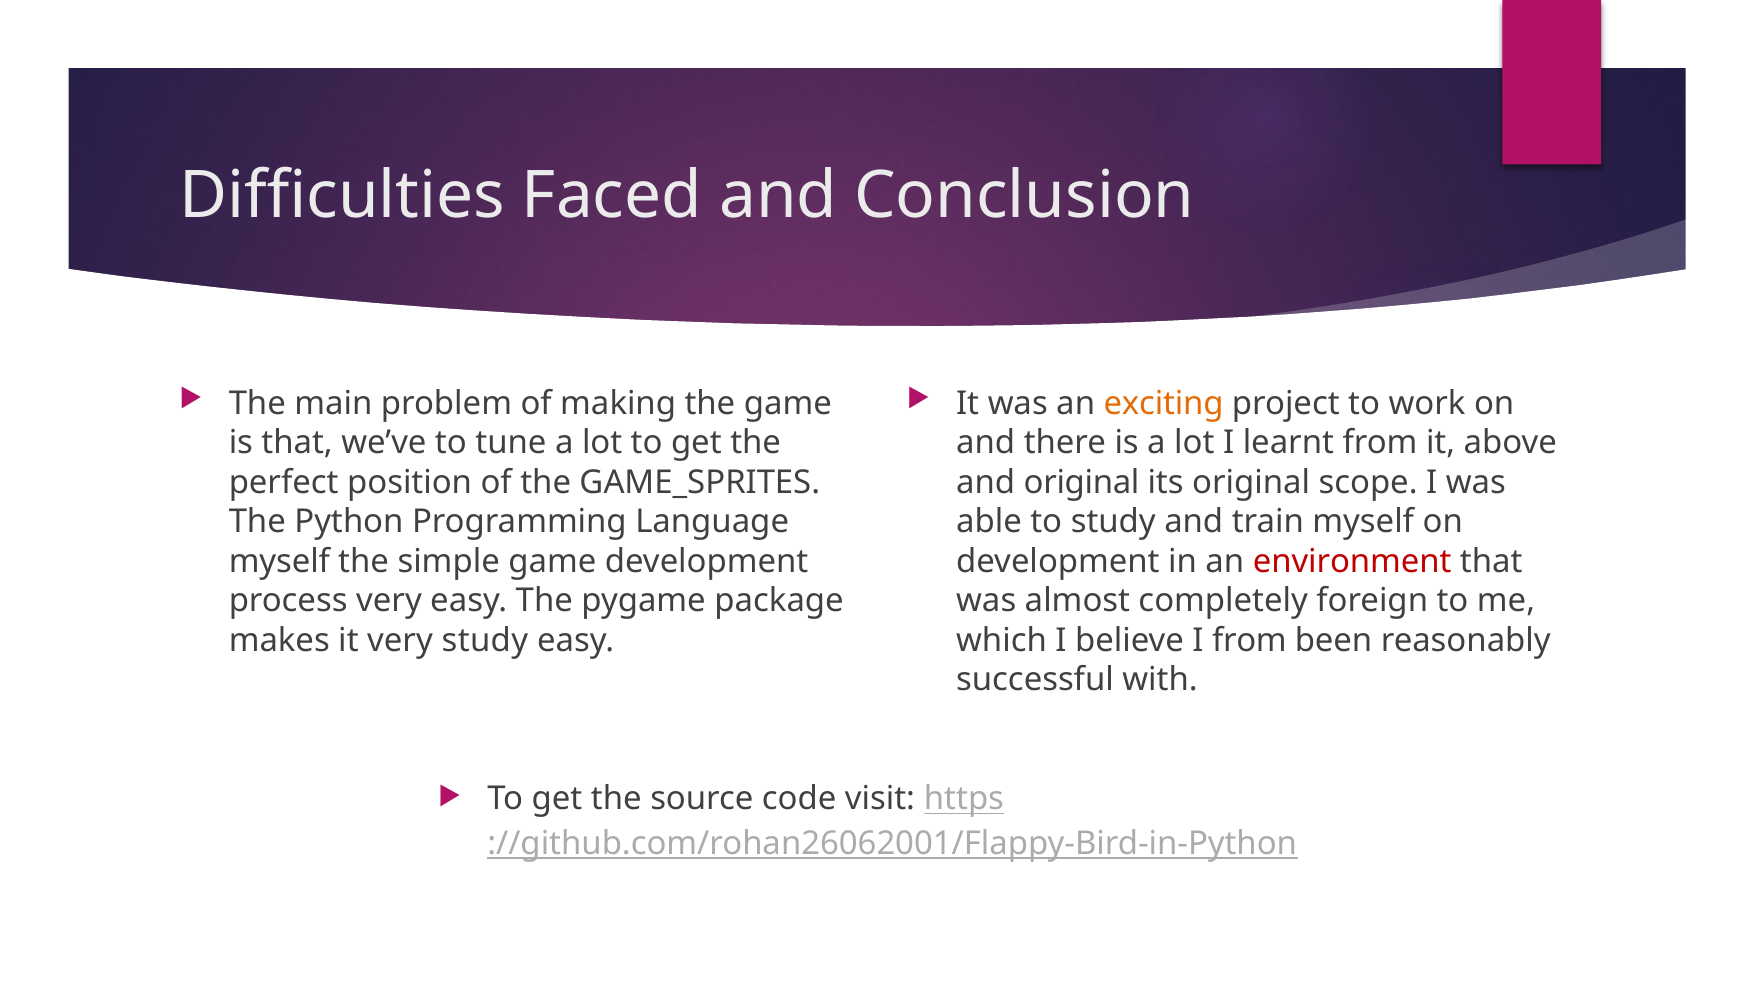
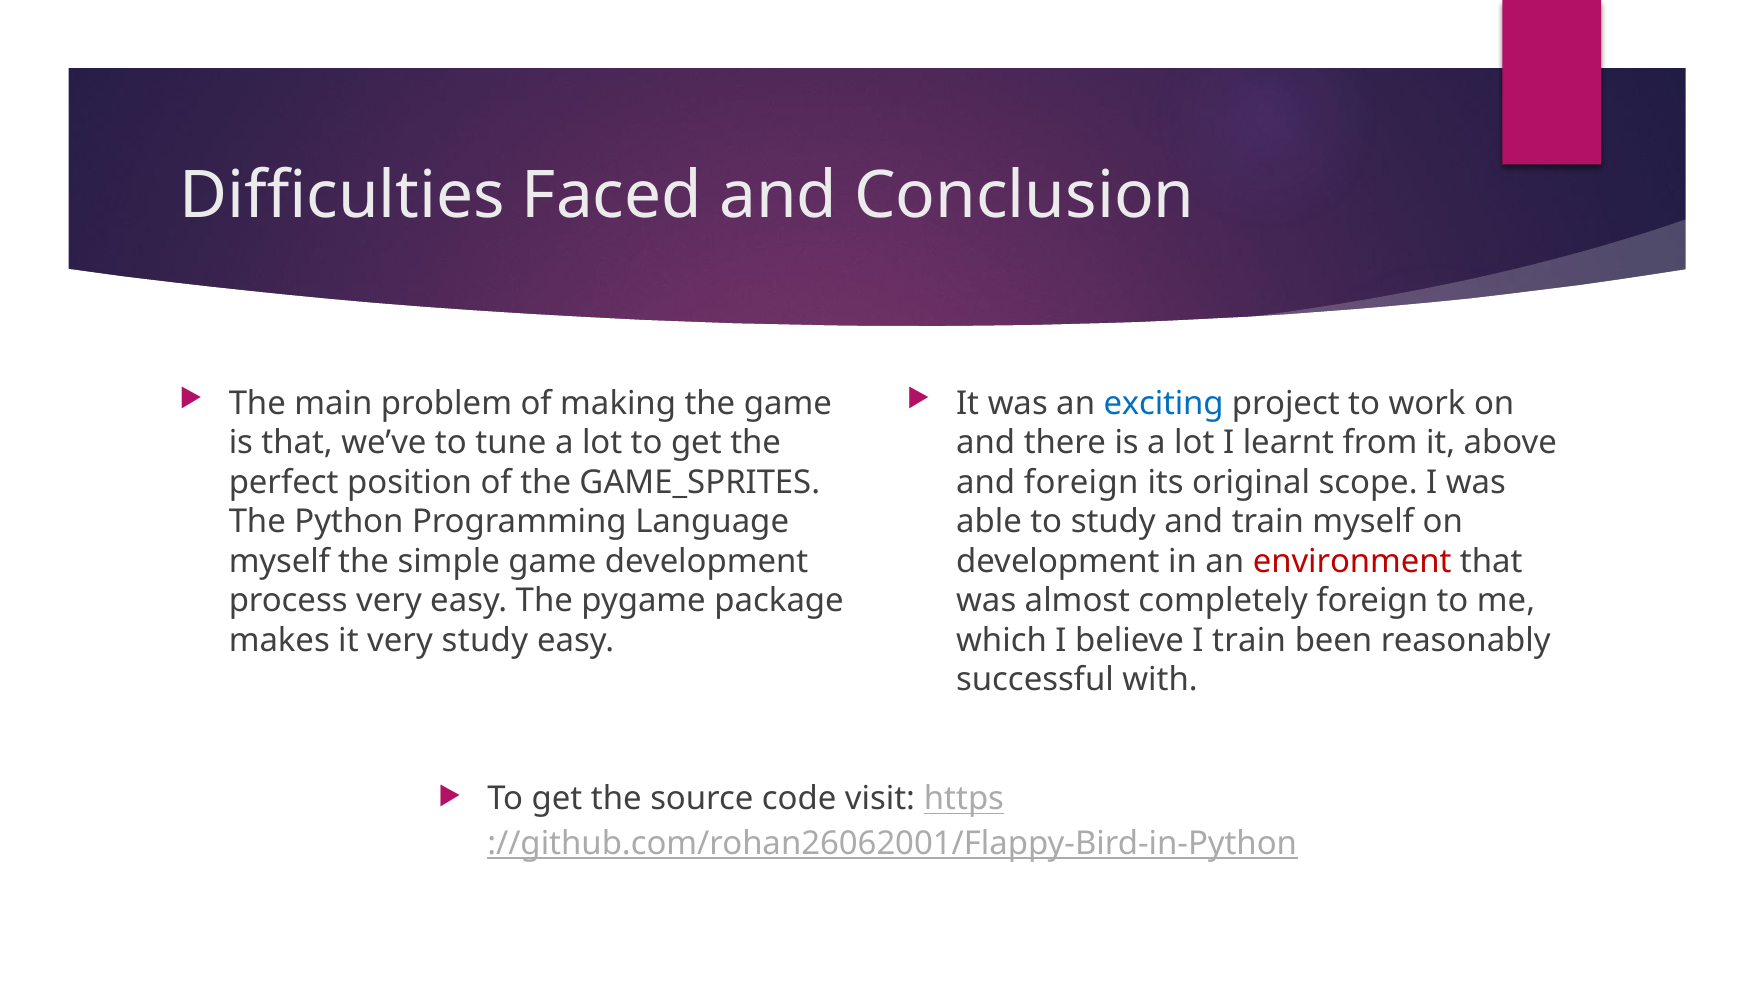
exciting colour: orange -> blue (1164, 403)
and original: original -> foreign (1081, 482)
I from: from -> train (1249, 640)
